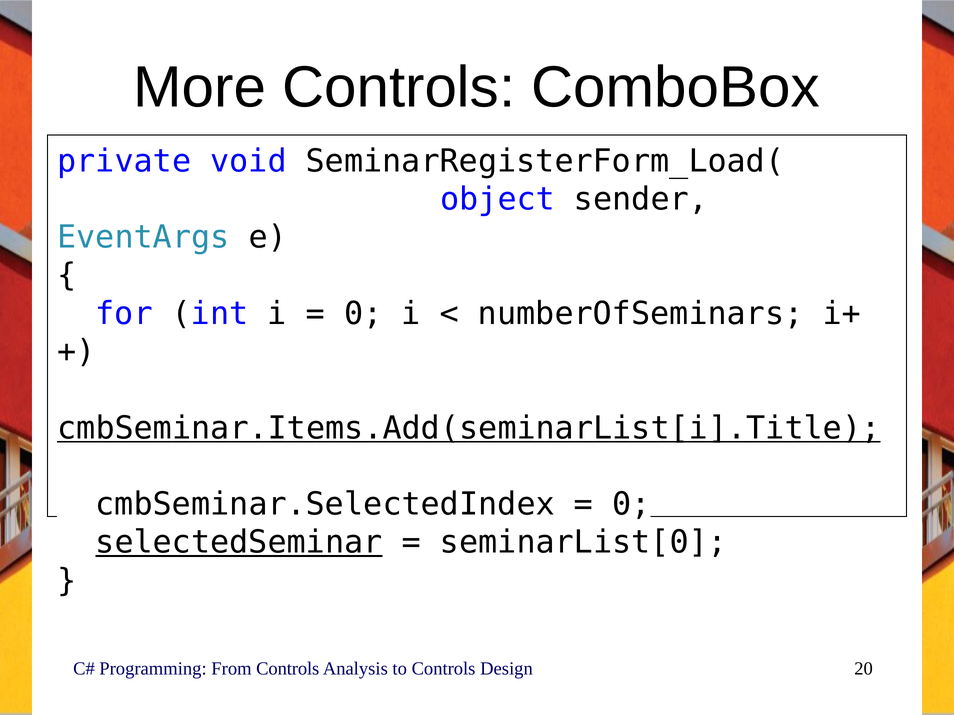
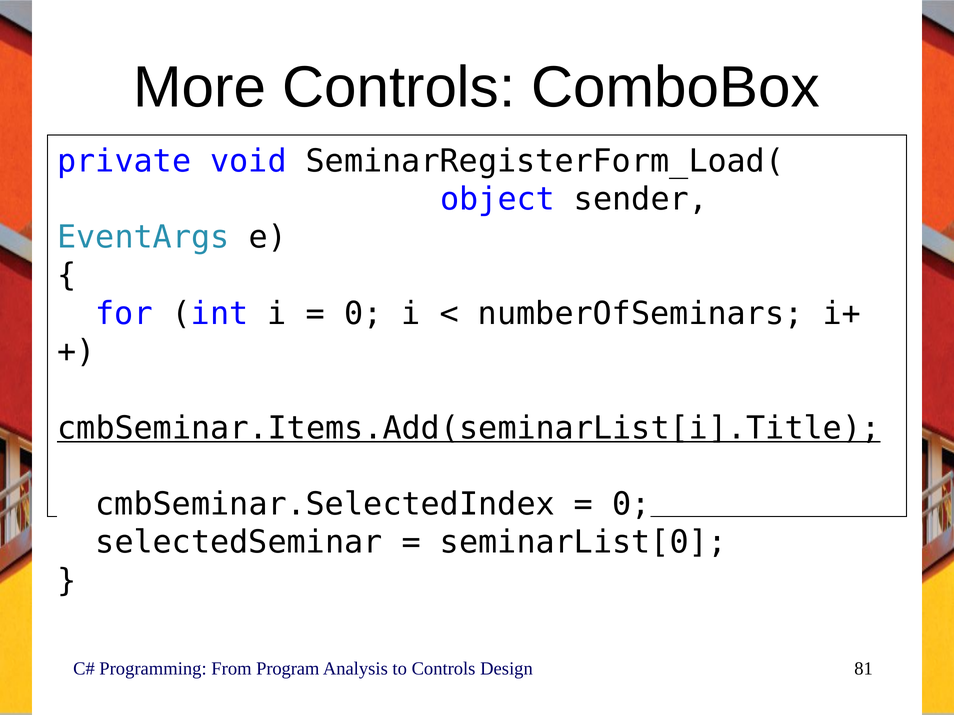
selectedSeminar underline: present -> none (239, 543)
From Controls: Controls -> Program (288, 669)
20: 20 -> 81 (864, 669)
